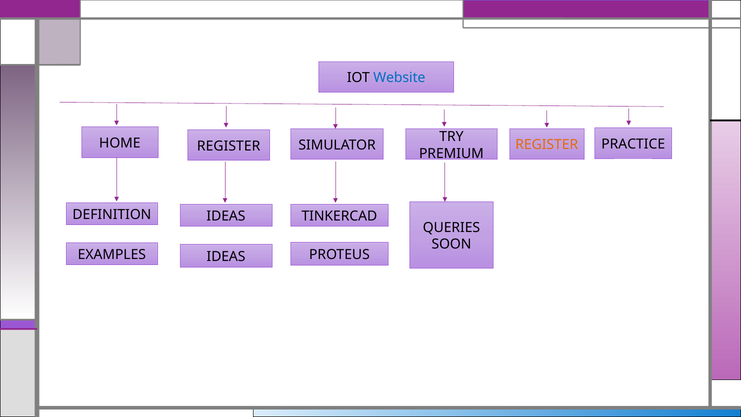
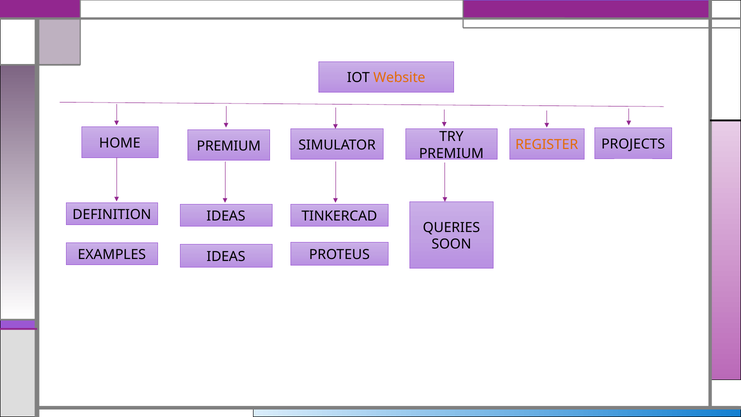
Website colour: blue -> orange (399, 78)
HOME REGISTER: REGISTER -> PREMIUM (229, 146)
PRACTICE: PRACTICE -> PROJECTS (633, 144)
